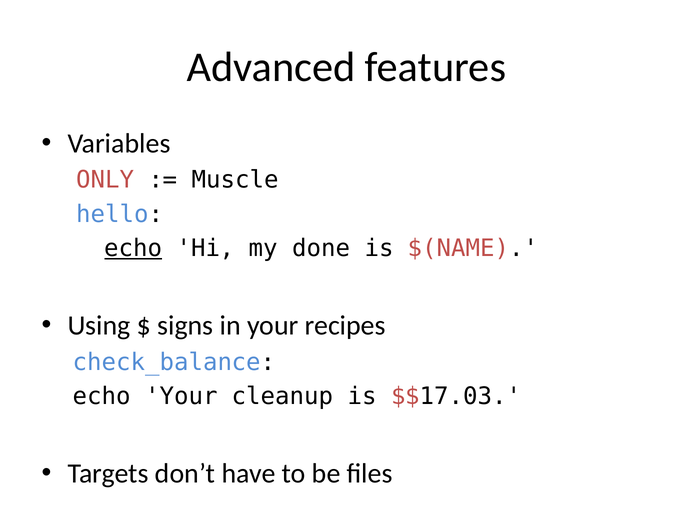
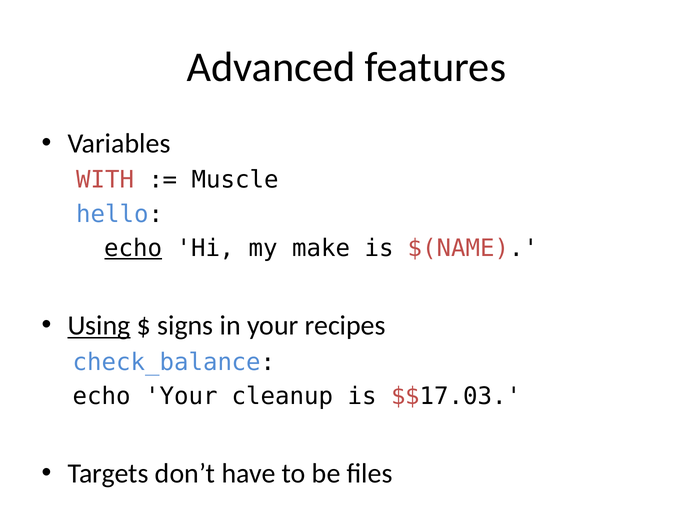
ONLY: ONLY -> WITH (105, 180)
done: done -> make (321, 248)
Using underline: none -> present (99, 326)
